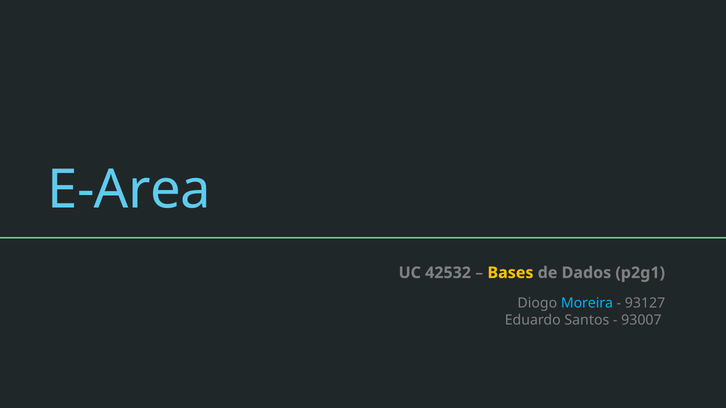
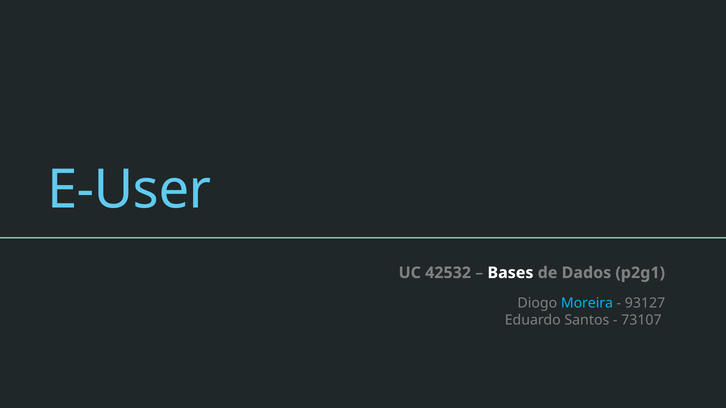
E-Area: E-Area -> E-User (129, 190)
Bases colour: yellow -> white (510, 273)
93007: 93007 -> 73107 (641, 321)
